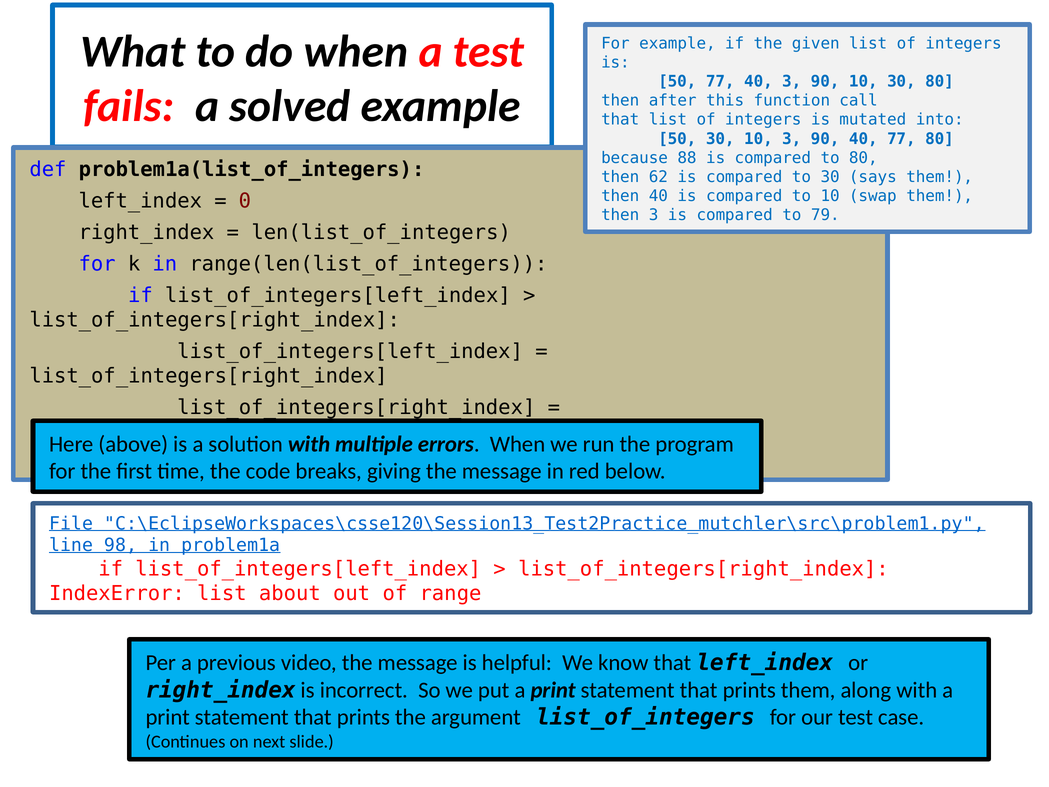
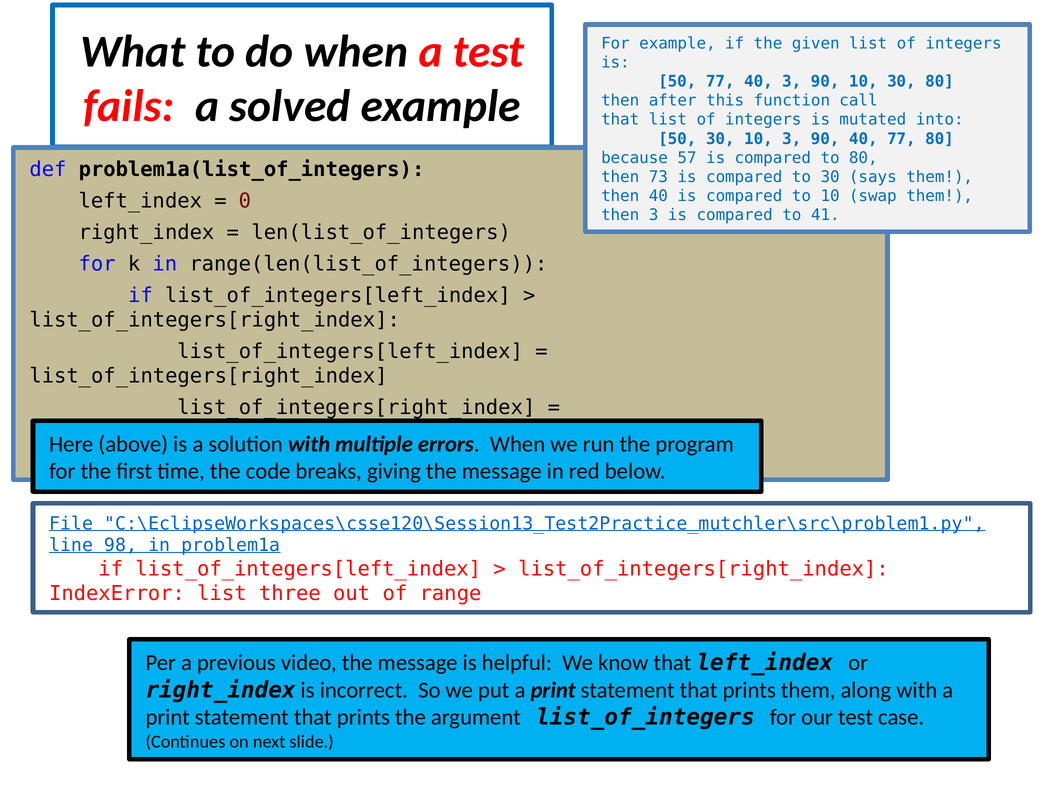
88: 88 -> 57 (687, 158)
62: 62 -> 73 (658, 177)
79: 79 -> 41 (825, 215)
about: about -> three (290, 593)
